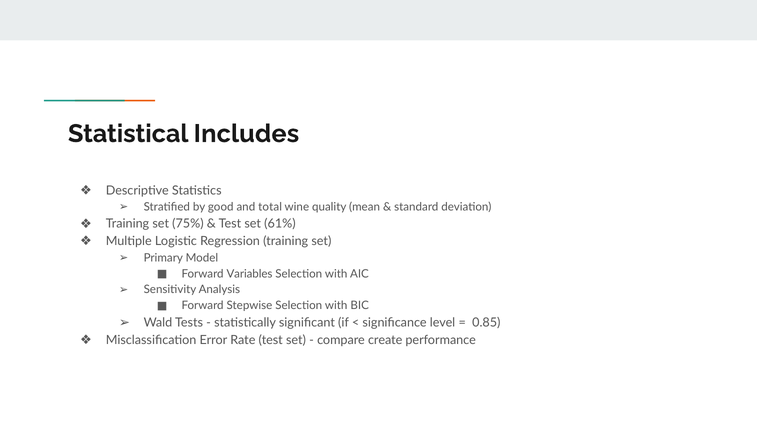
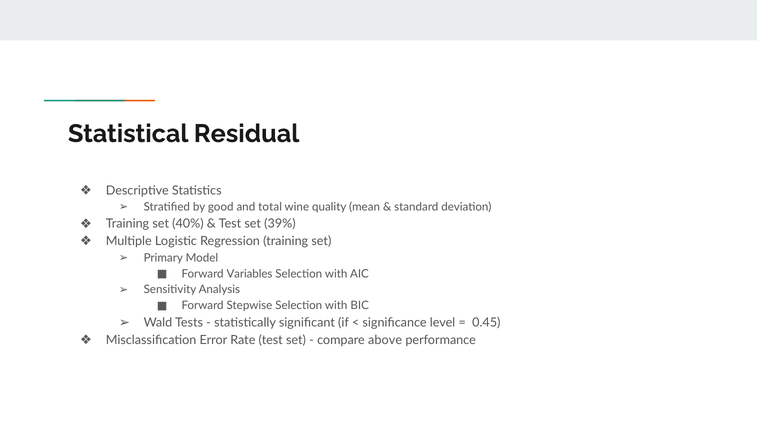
Includes: Includes -> Residual (247, 134)
75%: 75% -> 40% (188, 224)
61%: 61% -> 39% (280, 224)
0.85: 0.85 -> 0.45 (486, 322)
create: create -> above (385, 340)
